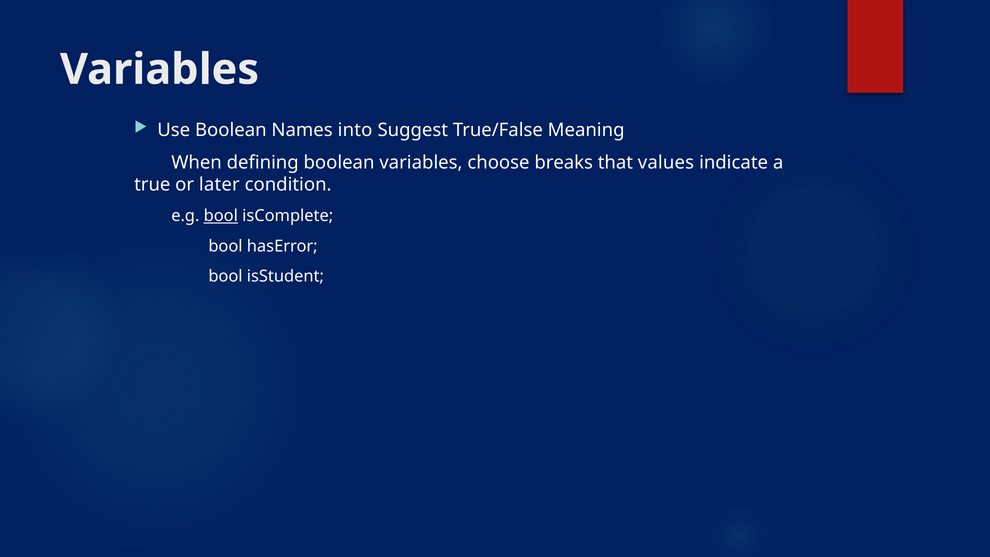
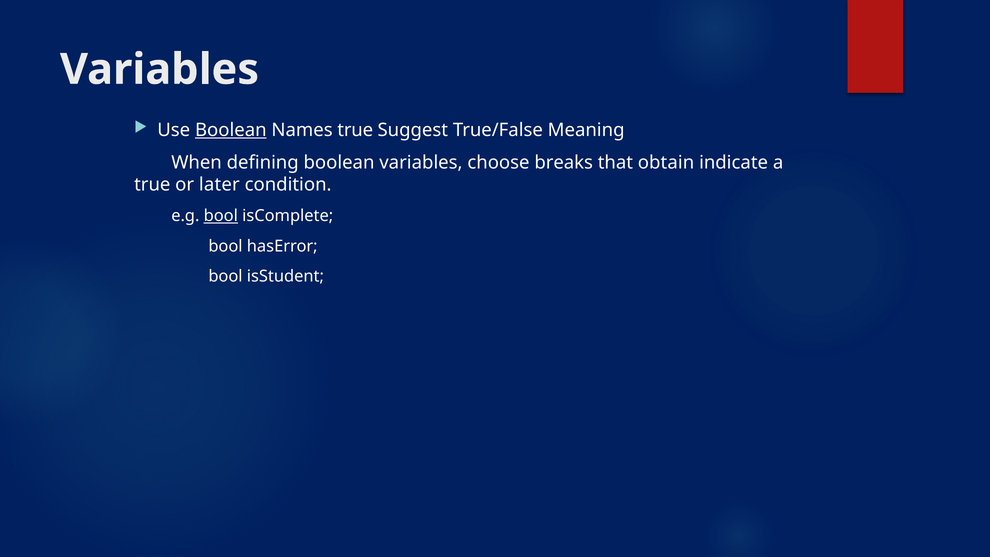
Boolean underline: none -> present (231, 130)
Names into: into -> true (355, 130)
values: values -> obtain (666, 163)
